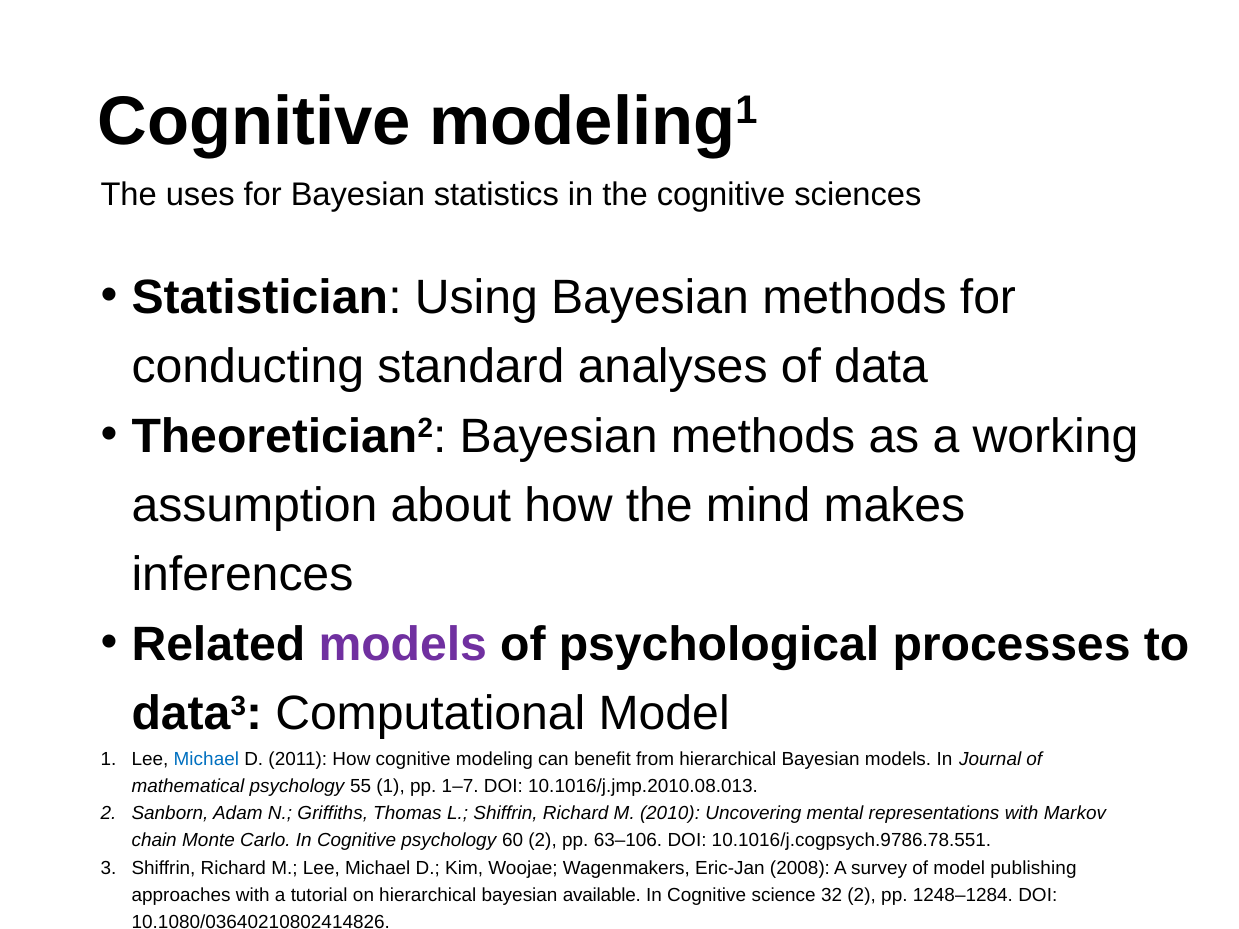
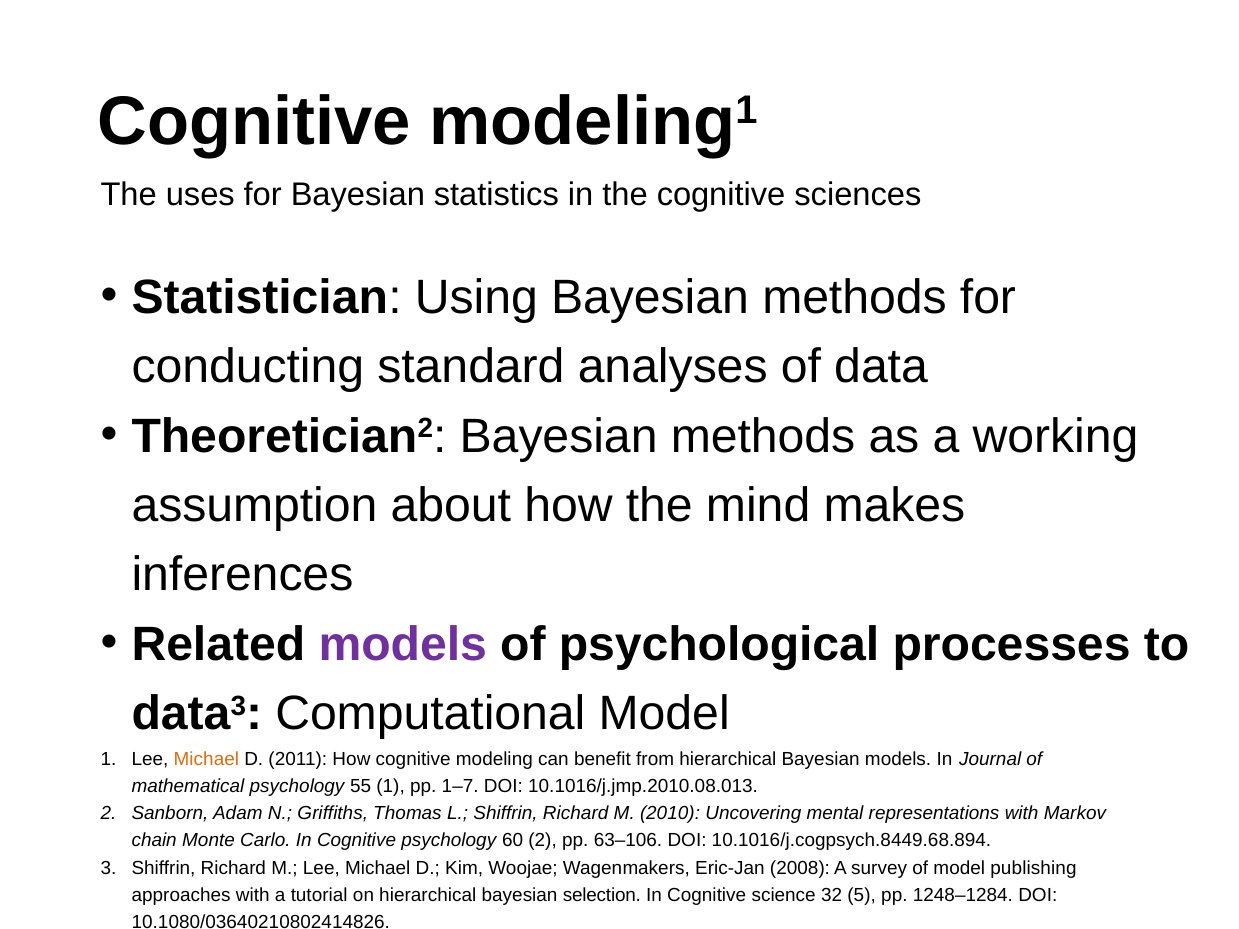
Michael colour: blue -> orange (206, 759)
10.1016/j.cogpsych.9786.78.551: 10.1016/j.cogpsych.9786.78.551 -> 10.1016/j.cogpsych.8449.68.894 (851, 841)
available: available -> selection (602, 895)
32 2: 2 -> 5 (862, 895)
